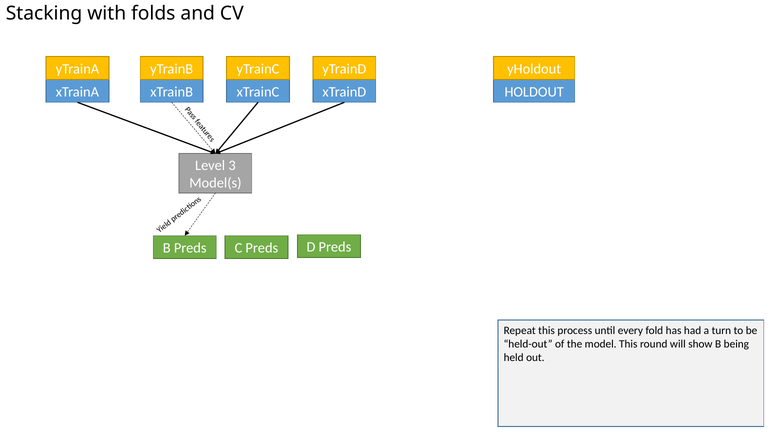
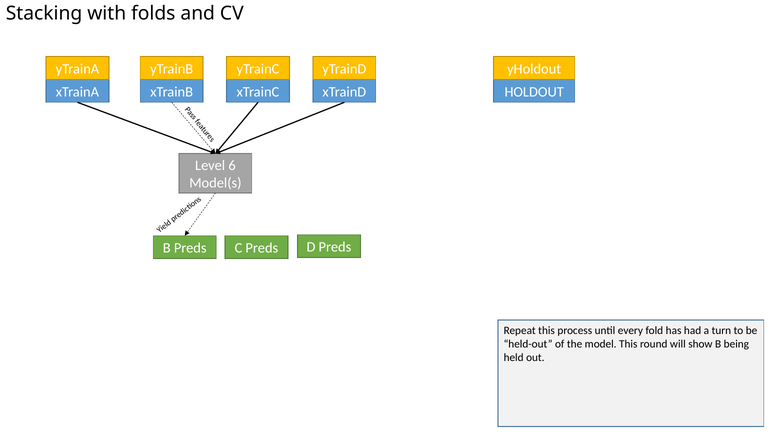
3: 3 -> 6 (232, 166)
